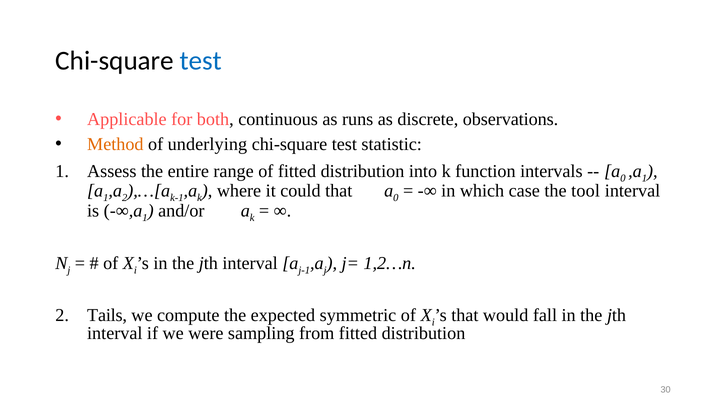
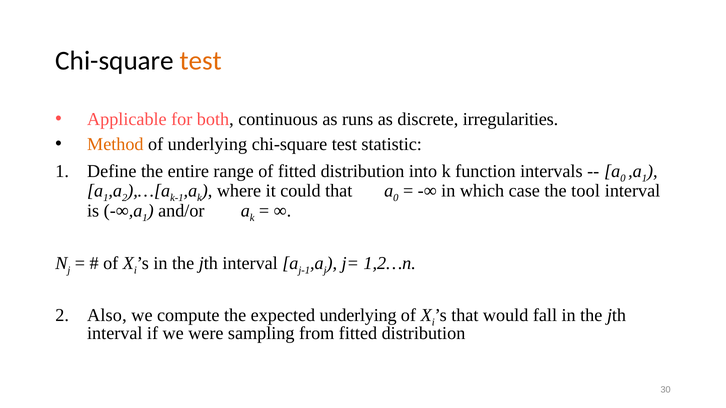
test colour: blue -> orange (201, 61)
observations: observations -> irregularities (511, 119)
Assess: Assess -> Define (112, 171)
Tails: Tails -> Also (107, 316)
expected symmetric: symmetric -> underlying (358, 316)
